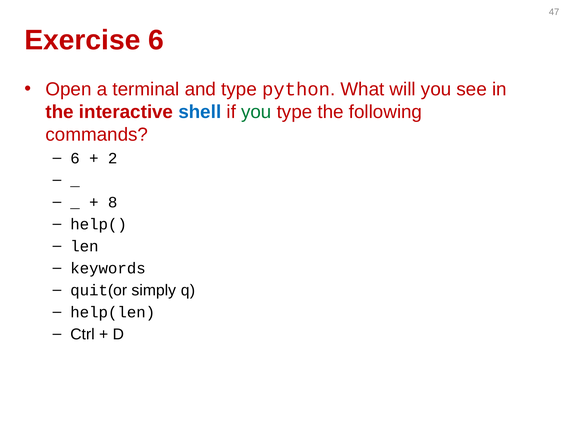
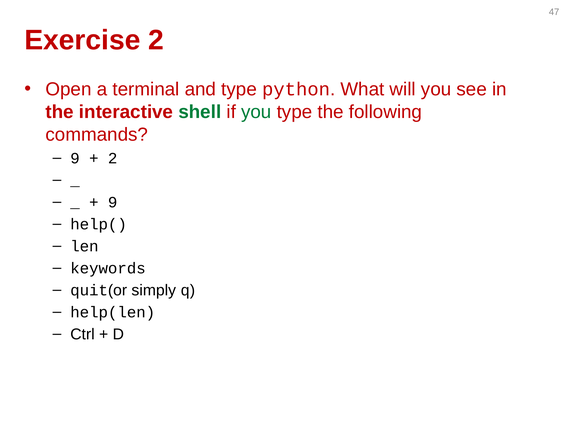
Exercise 6: 6 -> 2 (156, 40)
shell colour: blue -> green (200, 112)
6: 6 -> 9 (75, 158)
8: 8 -> 9 (113, 202)
